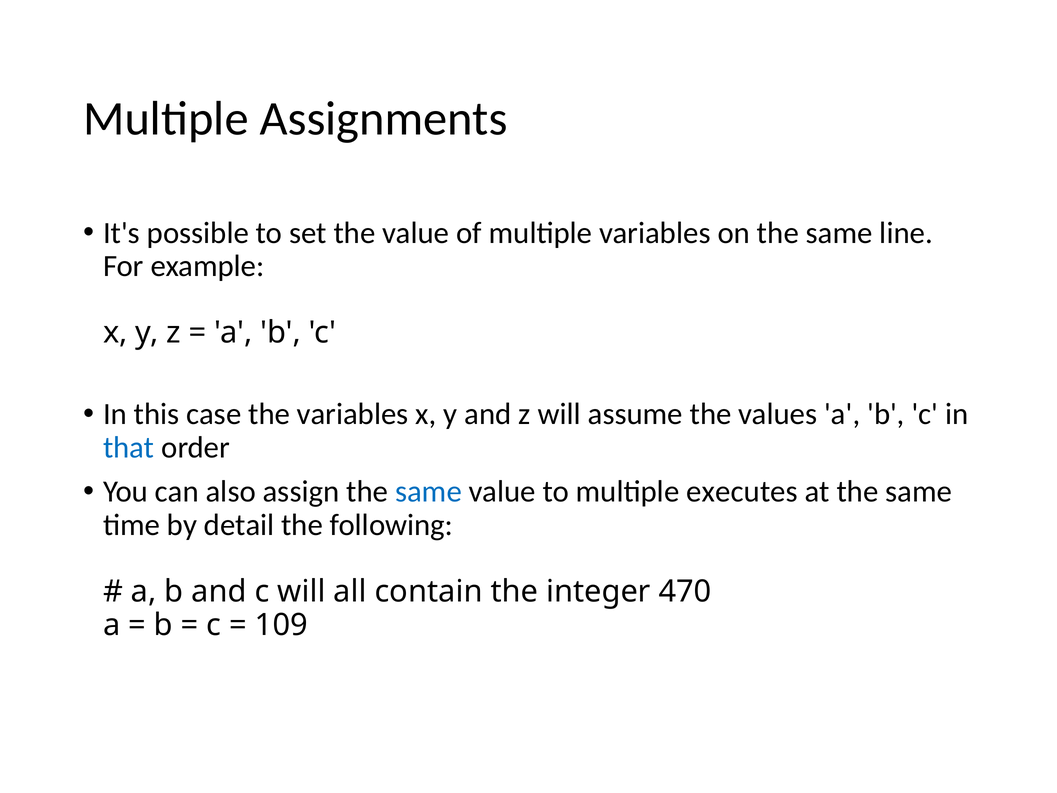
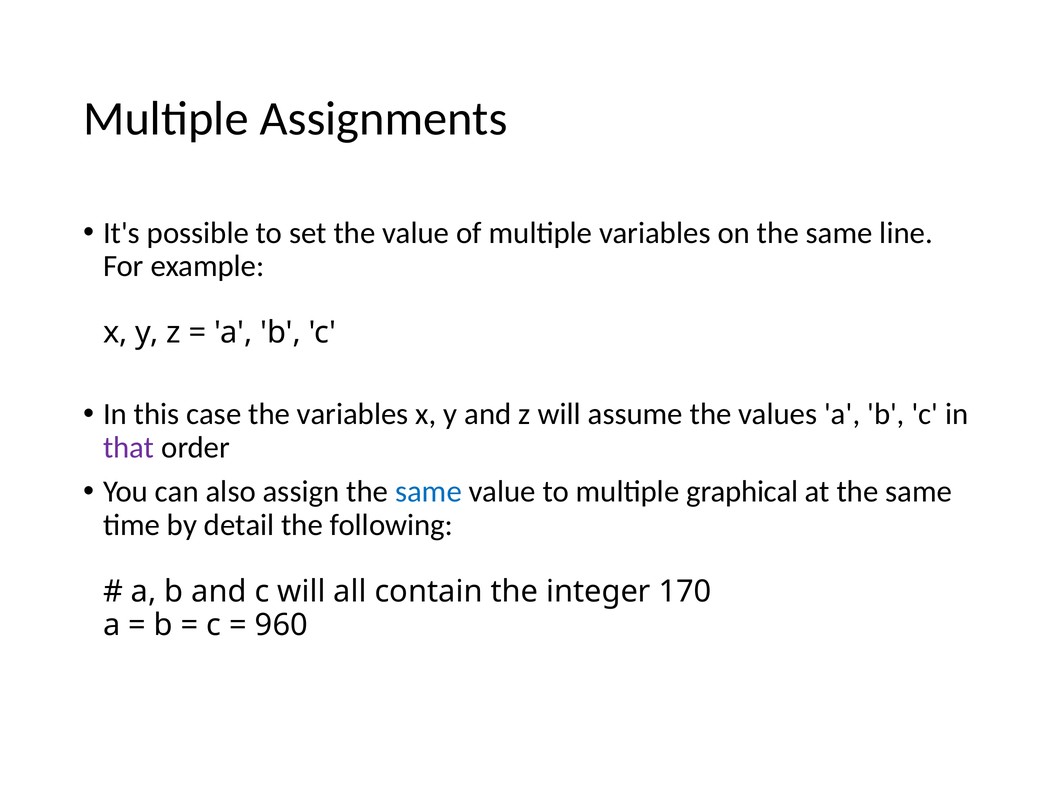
that colour: blue -> purple (129, 447)
executes: executes -> graphical (742, 492)
470: 470 -> 170 (685, 591)
109: 109 -> 960 (281, 625)
